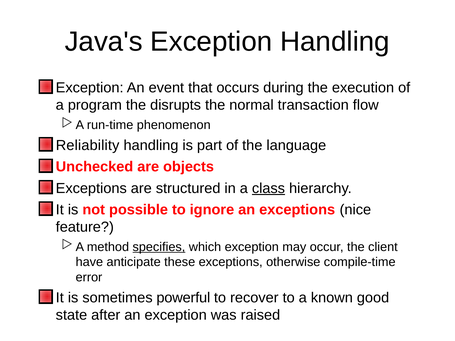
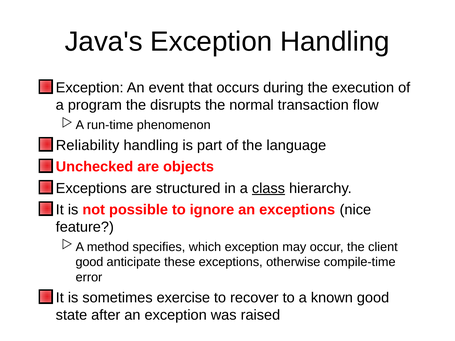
specifies underline: present -> none (159, 247)
have: have -> good (89, 262)
powerful: powerful -> exercise (183, 298)
